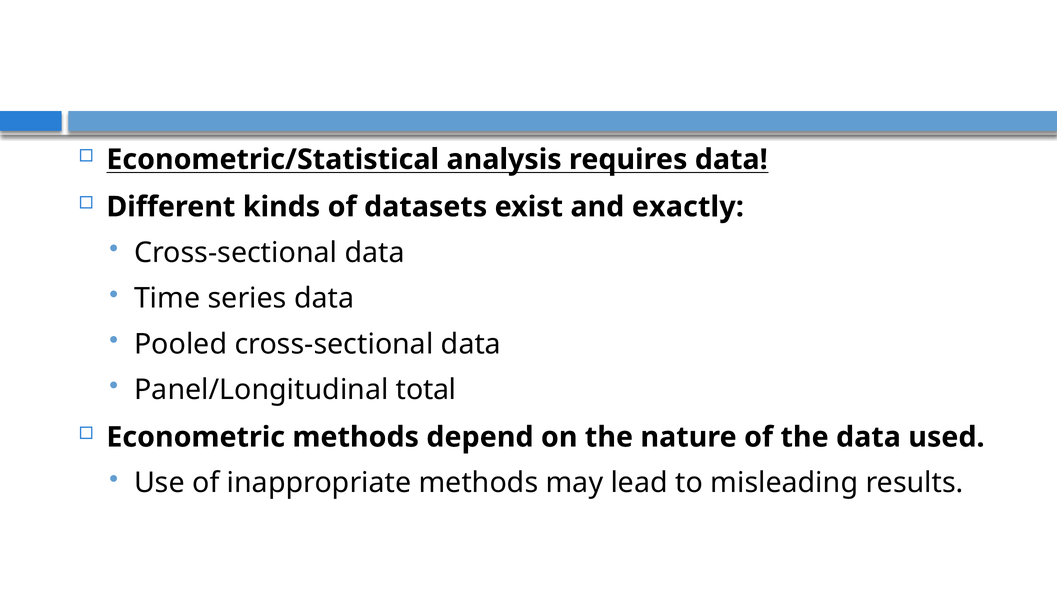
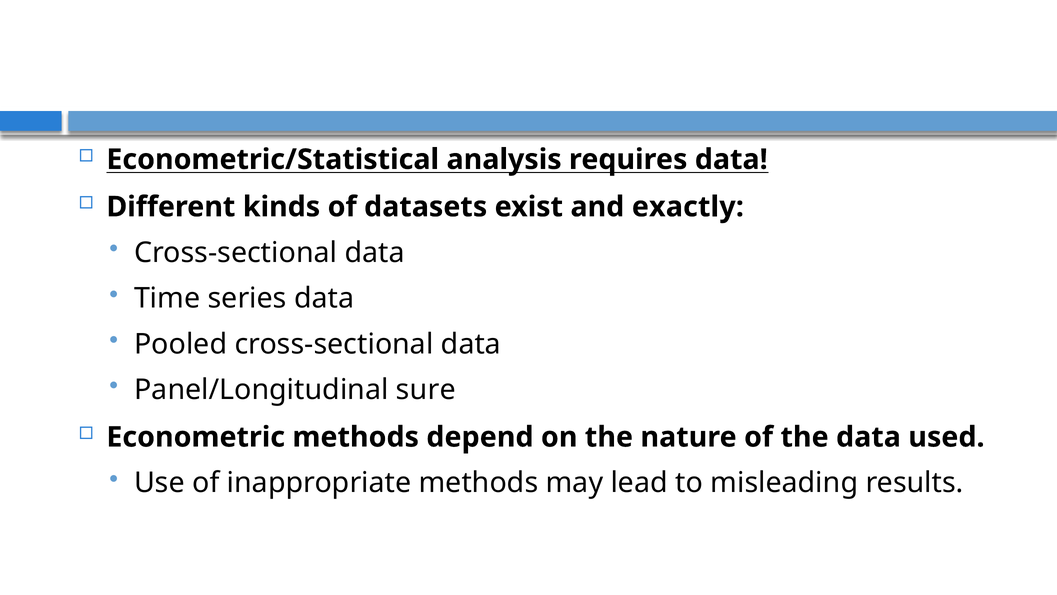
total: total -> sure (426, 389)
